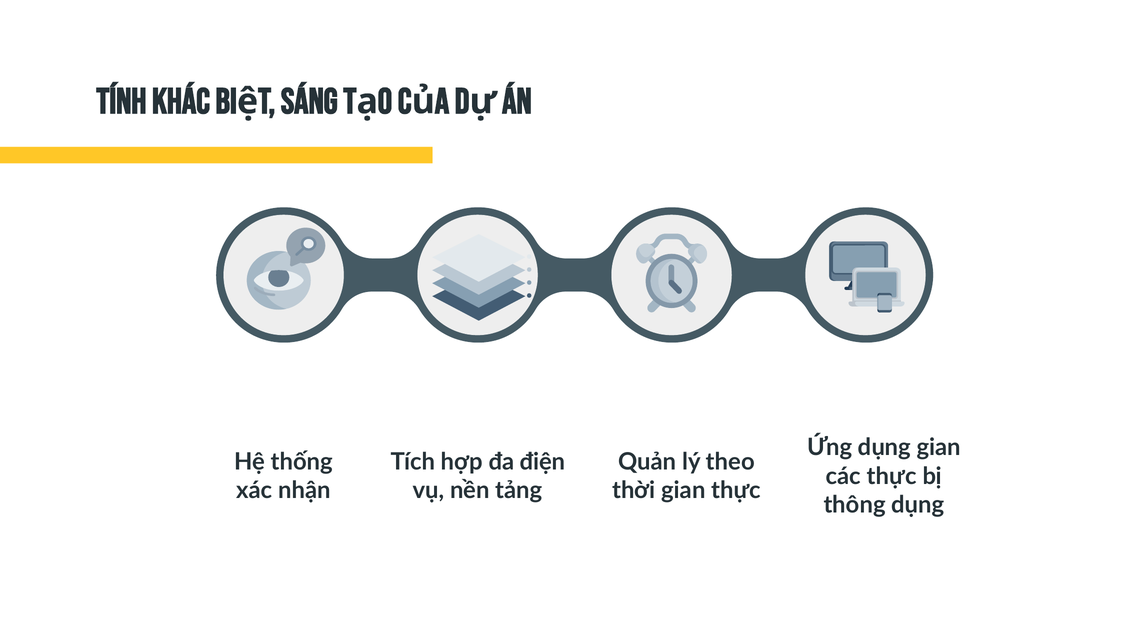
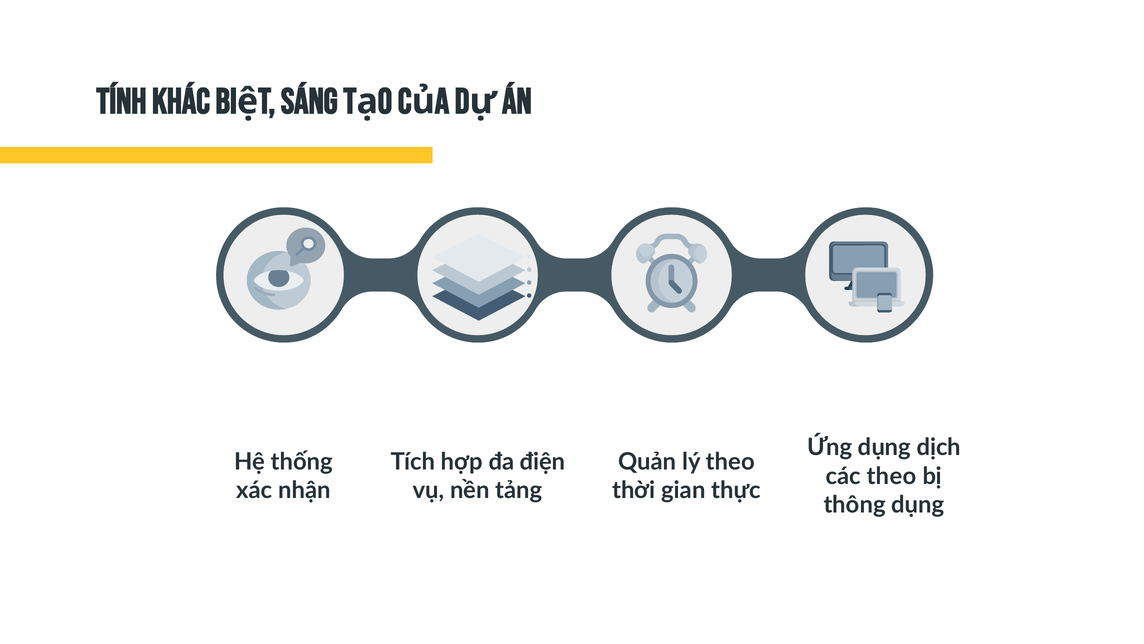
dụng gian: gian -> dịch (939, 447)
các thực: thực -> theo (892, 476)
